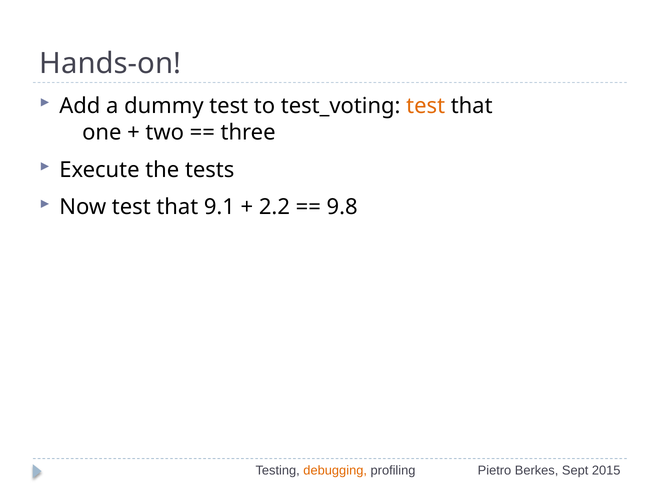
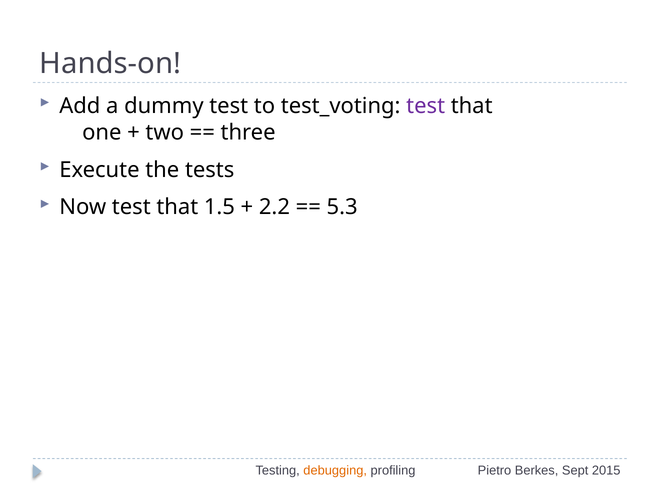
test colour: orange -> purple (426, 106)
9.1: 9.1 -> 1.5 (219, 207)
9.8: 9.8 -> 5.3 (342, 207)
